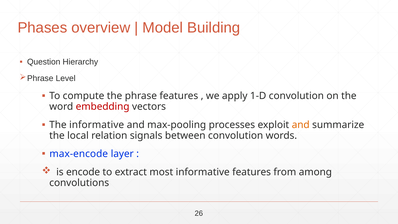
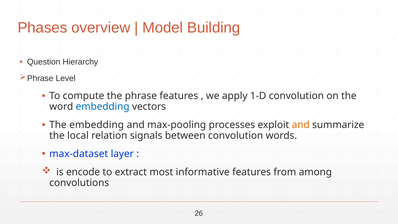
embedding colour: red -> blue (103, 107)
The informative: informative -> embedding (97, 125)
max-encode: max-encode -> max-dataset (79, 154)
